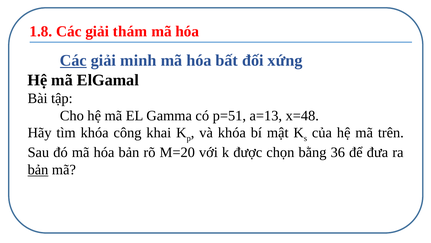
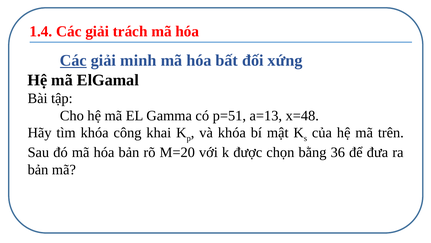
1.8: 1.8 -> 1.4 (41, 31)
thám: thám -> trách (130, 31)
bản underline: present -> none (38, 169)
